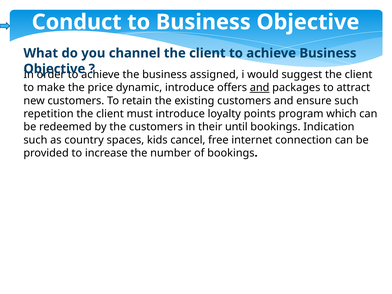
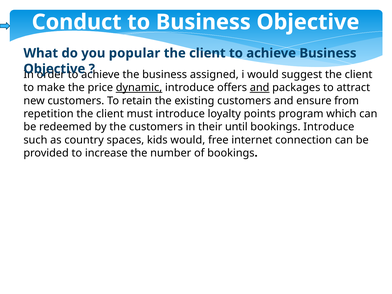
channel: channel -> popular (135, 53)
dynamic underline: none -> present (139, 88)
ensure such: such -> from (347, 101)
bookings Indication: Indication -> Introduce (329, 127)
kids cancel: cancel -> would (188, 140)
